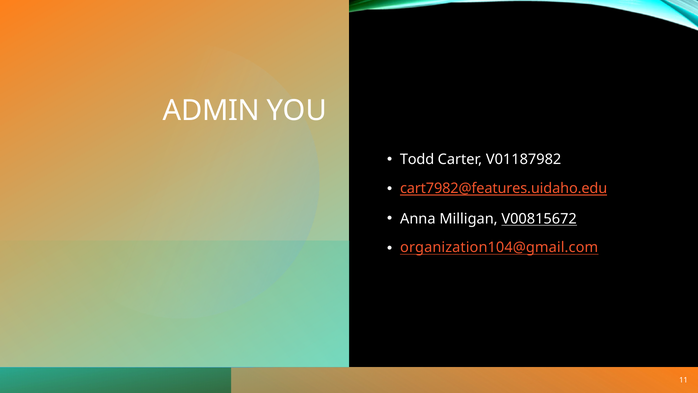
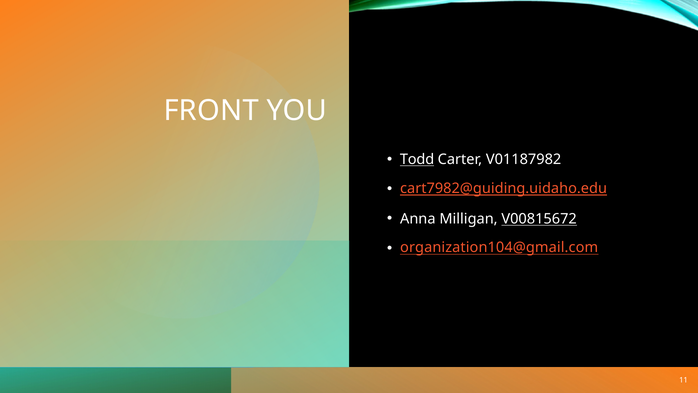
ADMIN: ADMIN -> FRONT (211, 111)
Todd underline: none -> present (417, 159)
cart7982@features.uidaho.edu: cart7982@features.uidaho.edu -> cart7982@guiding.uidaho.edu (504, 188)
